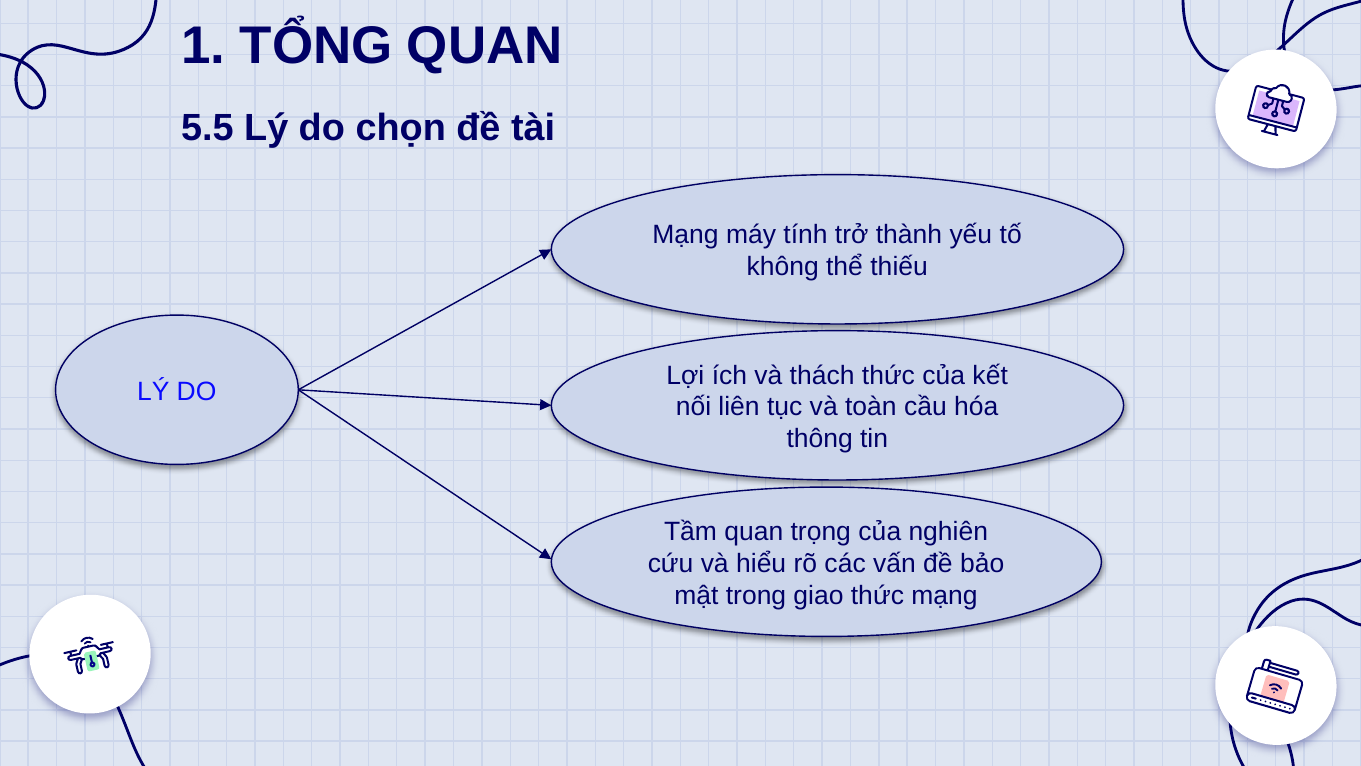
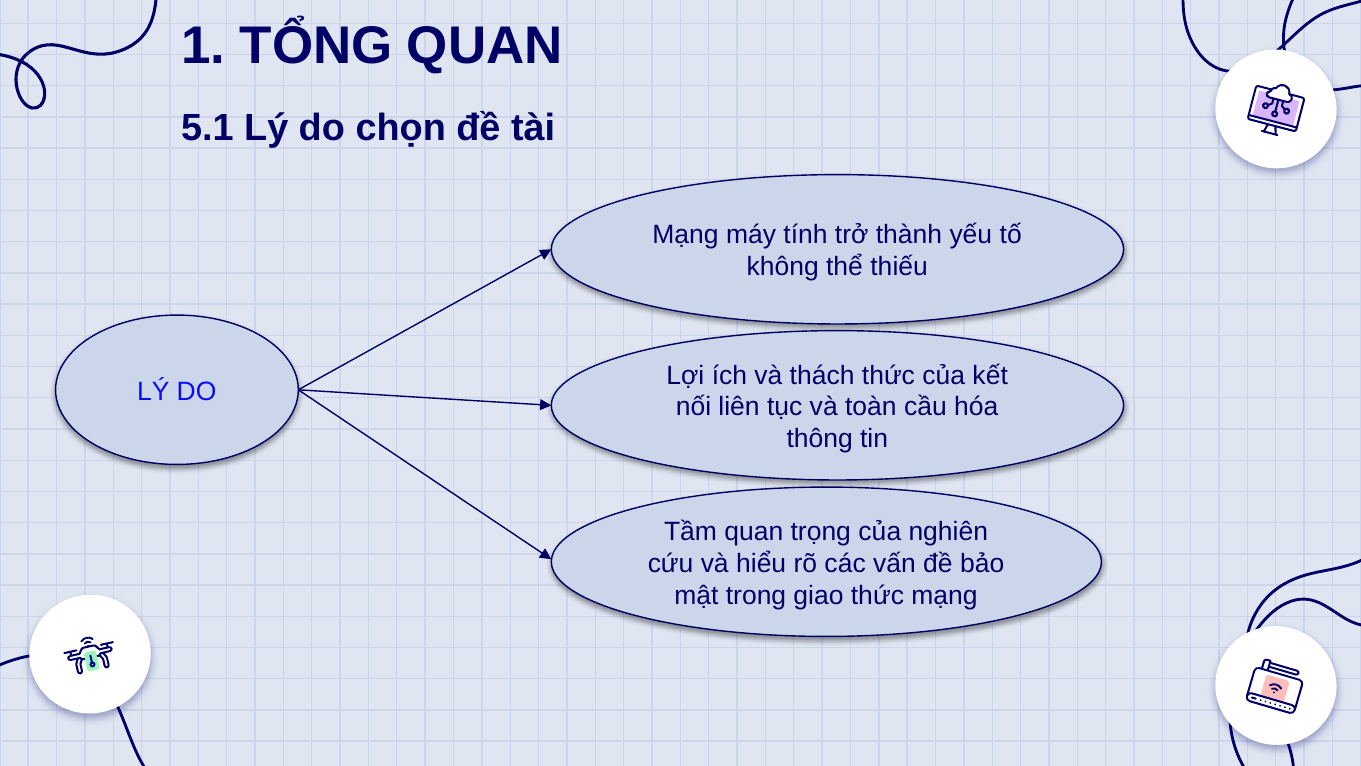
5.5: 5.5 -> 5.1 (207, 128)
